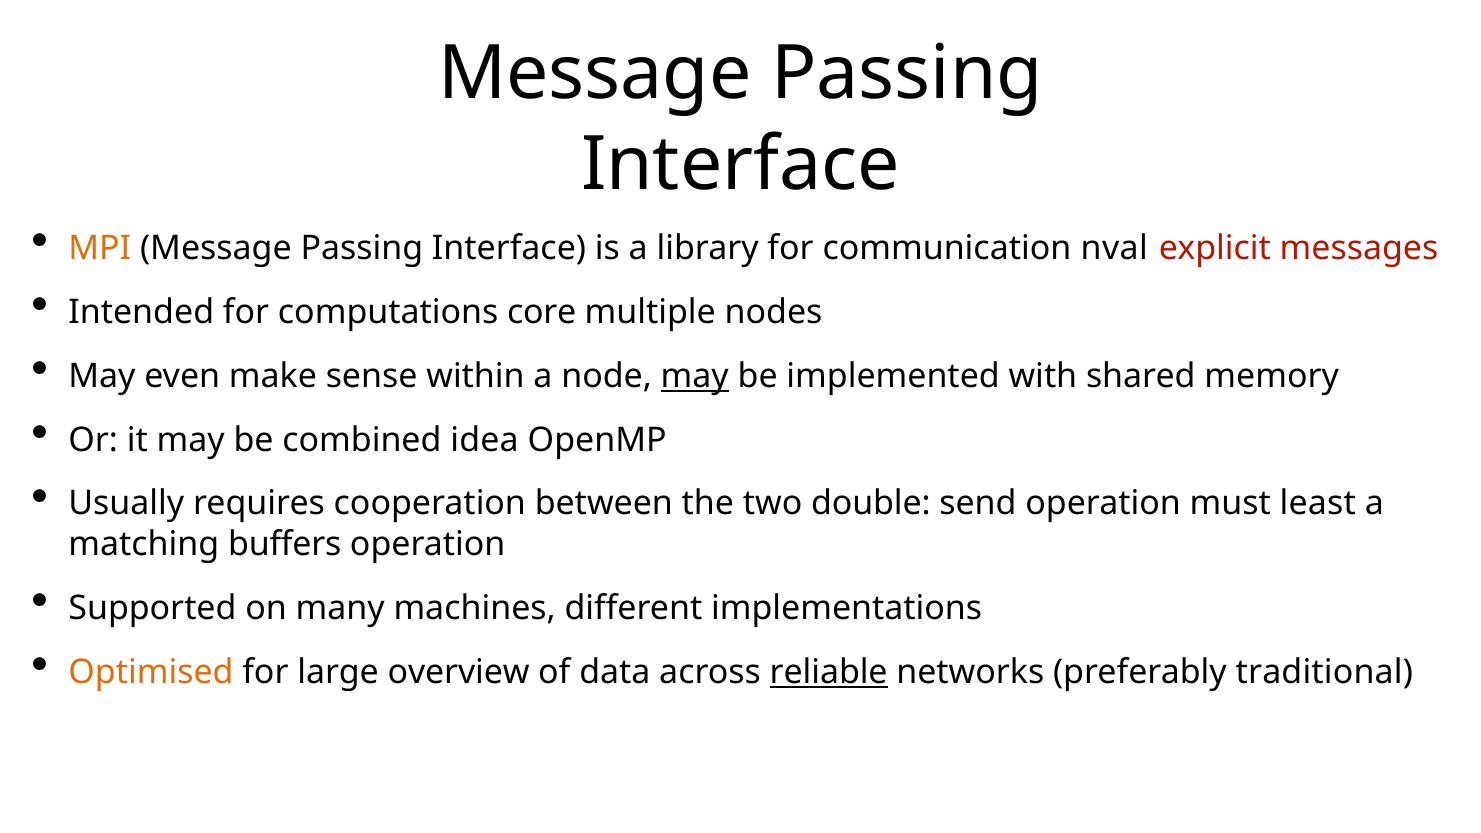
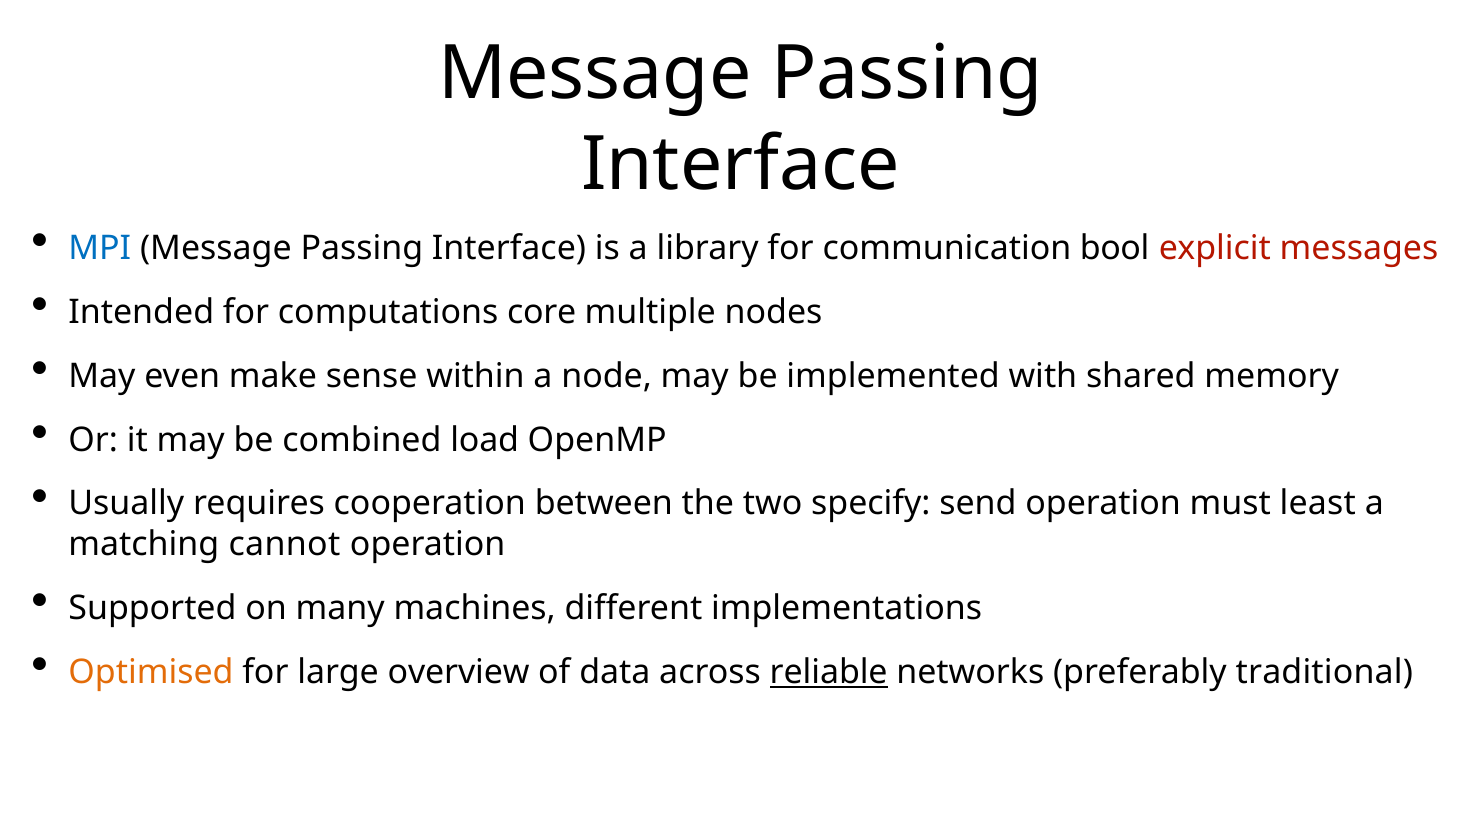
MPI colour: orange -> blue (100, 248)
nval: nval -> bool (1115, 248)
may underline: present -> none (695, 376)
idea: idea -> load (485, 440)
double: double -> specify (871, 504)
buffers: buffers -> cannot (284, 544)
